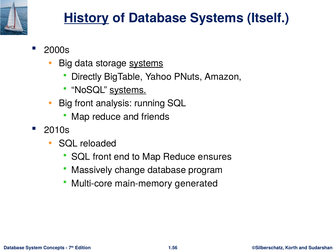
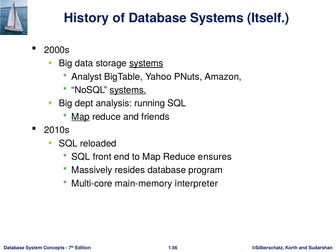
History underline: present -> none (86, 18)
Directly: Directly -> Analyst (87, 77)
Big front: front -> dept (84, 103)
Map underline: none -> present (81, 117)
change: change -> resides (130, 170)
generated: generated -> interpreter (196, 183)
